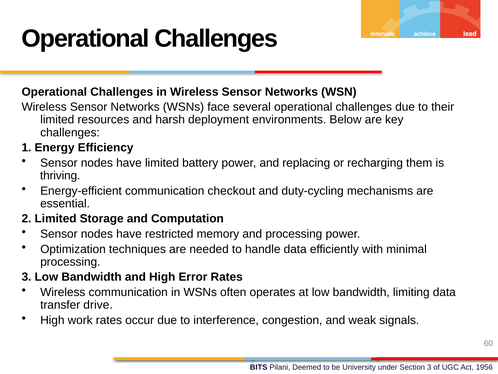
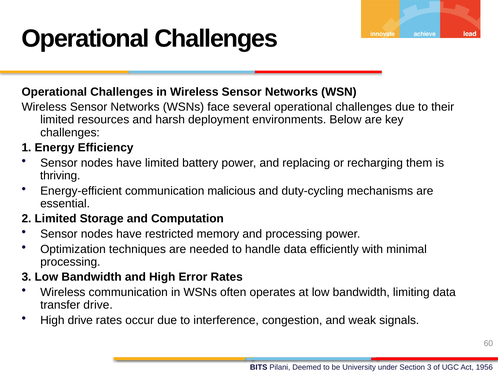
checkout: checkout -> malicious (232, 191)
High work: work -> drive (80, 320)
